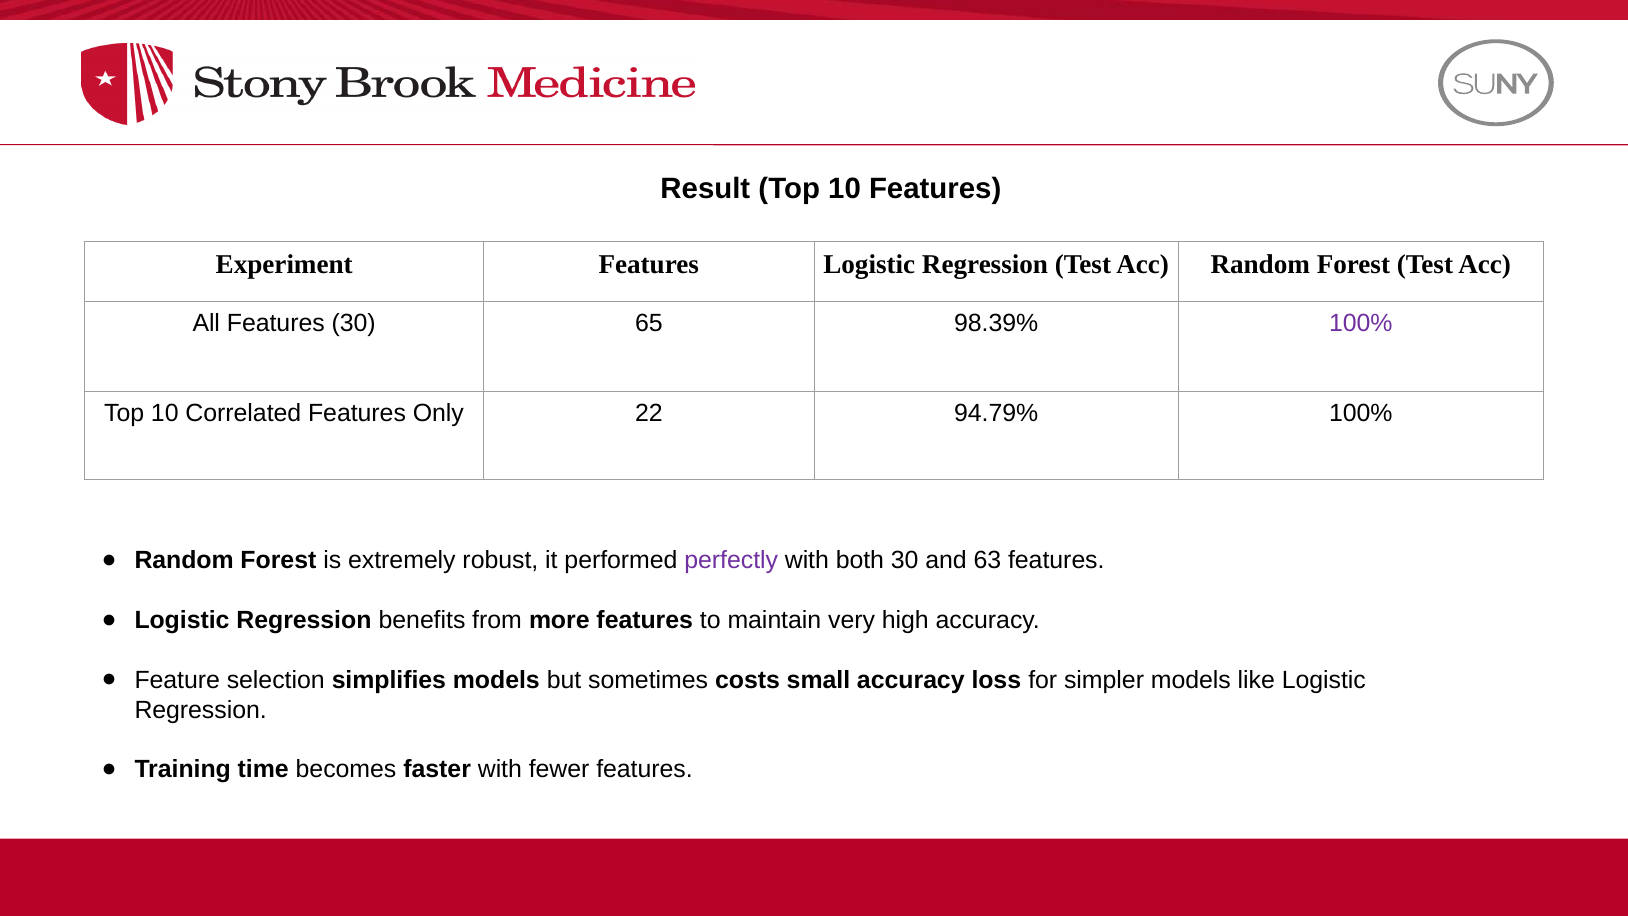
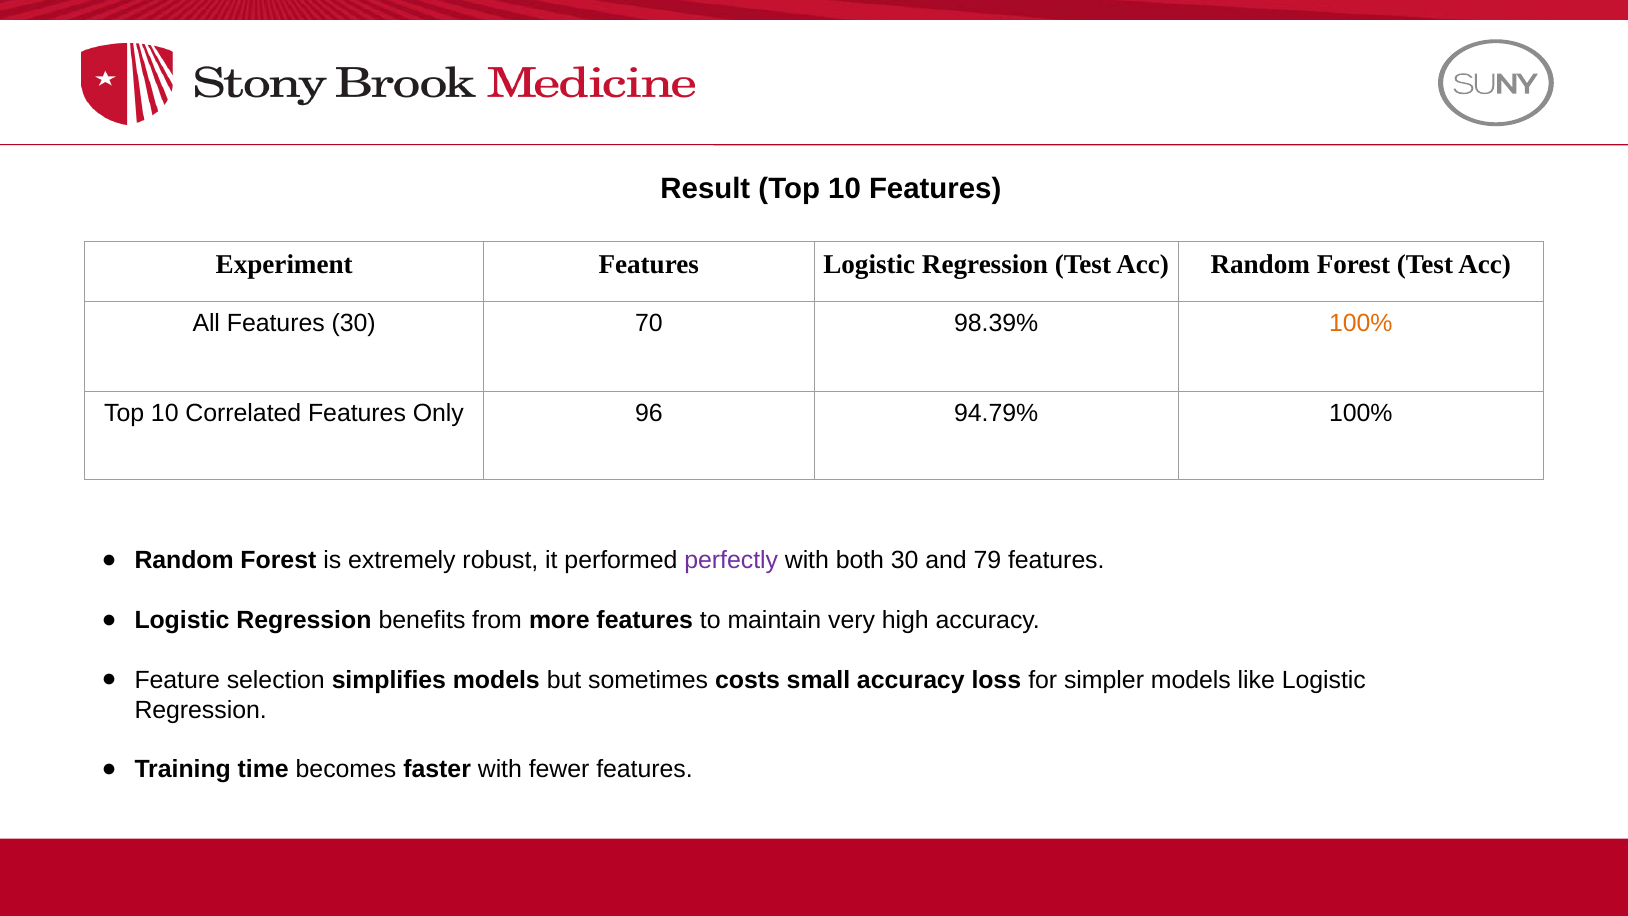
65: 65 -> 70 (649, 324)
100% colour: purple -> orange (1361, 324)
22: 22 -> 96 (649, 413)
63: 63 -> 79 (987, 561)
